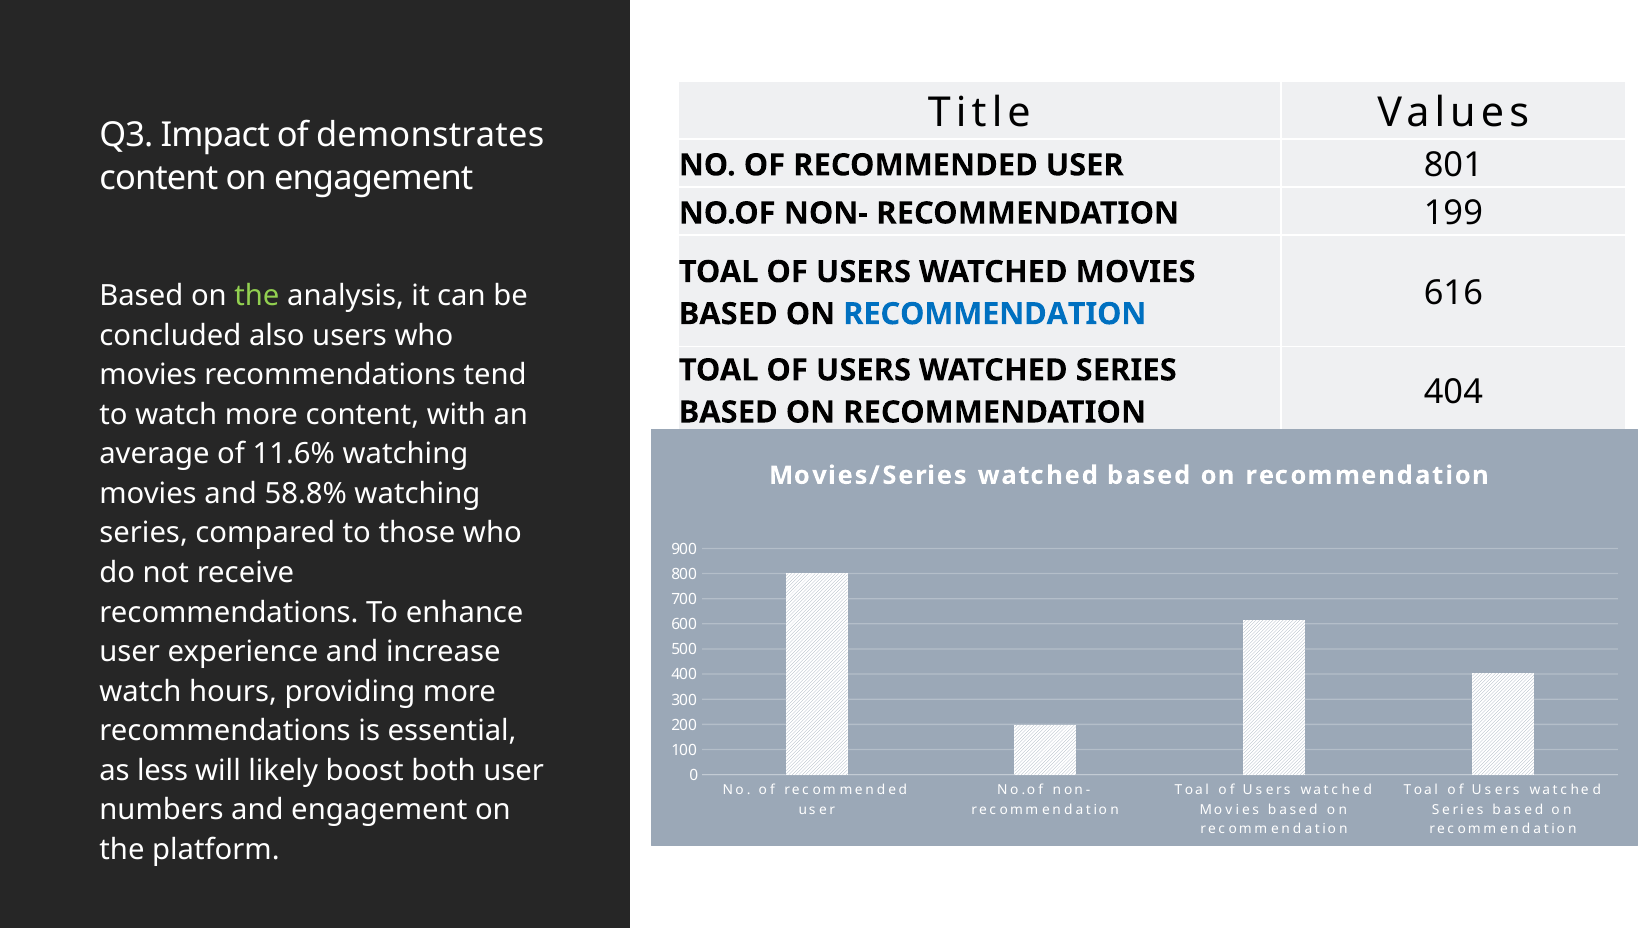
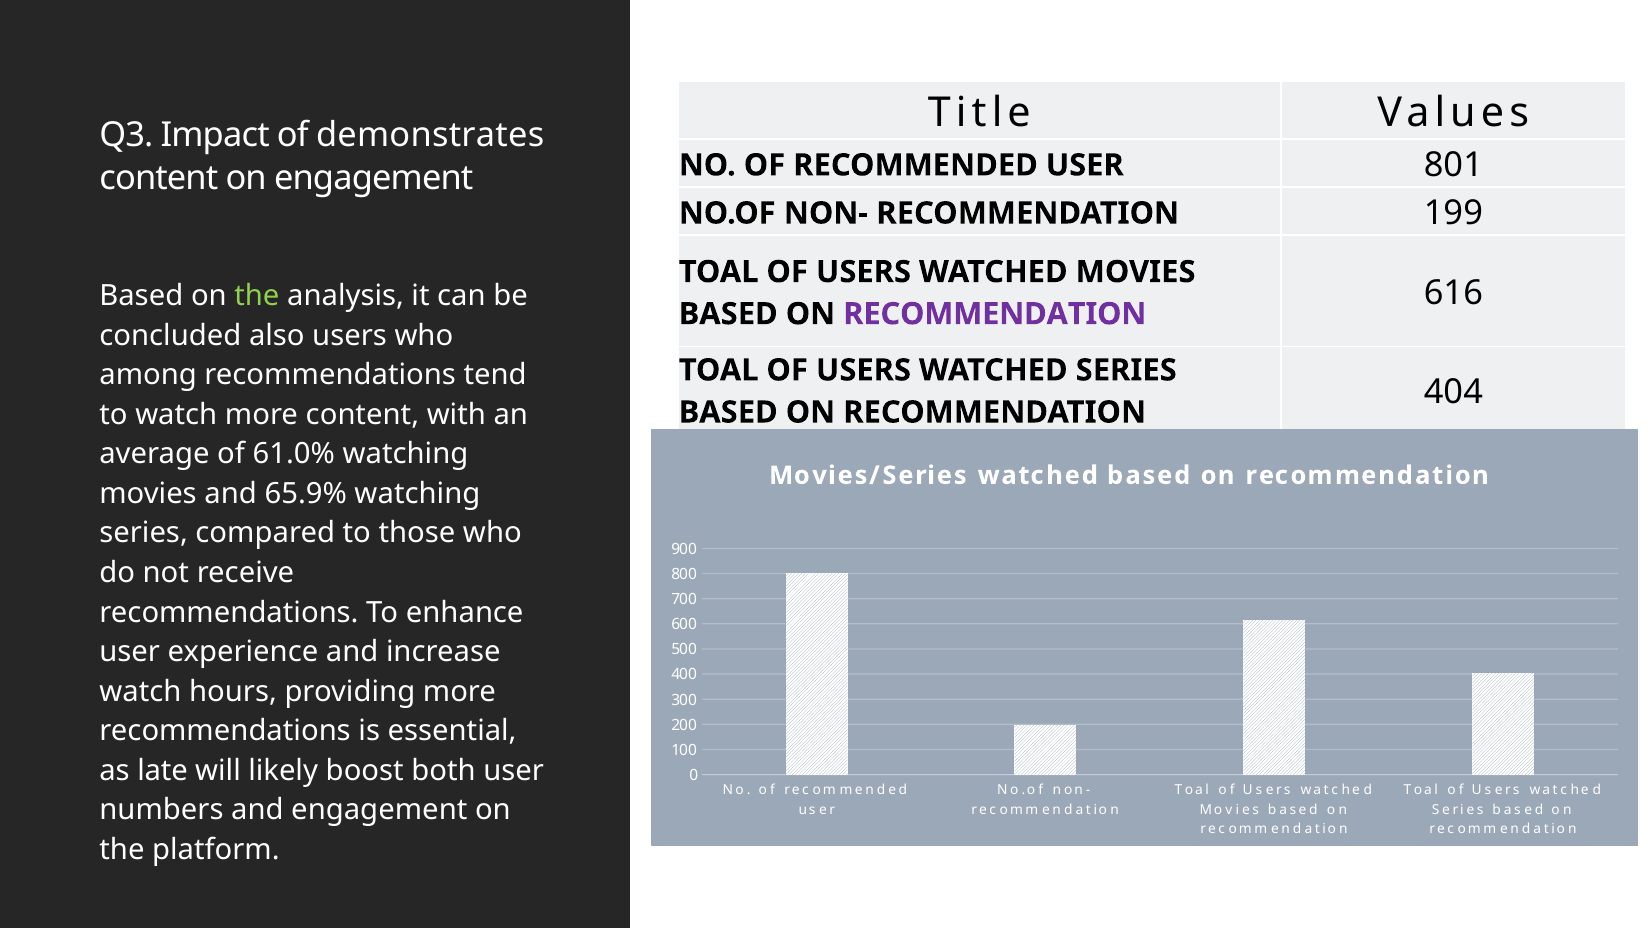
RECOMMENDATION colour: blue -> purple (995, 314)
movies: movies -> among (148, 375)
11.6%: 11.6% -> 61.0% (294, 454)
58.8%: 58.8% -> 65.9% (306, 494)
less: less -> late (163, 771)
